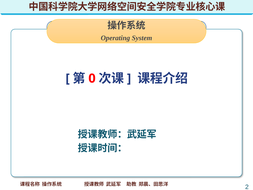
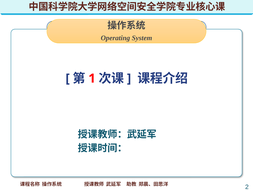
0: 0 -> 1 (92, 78)
